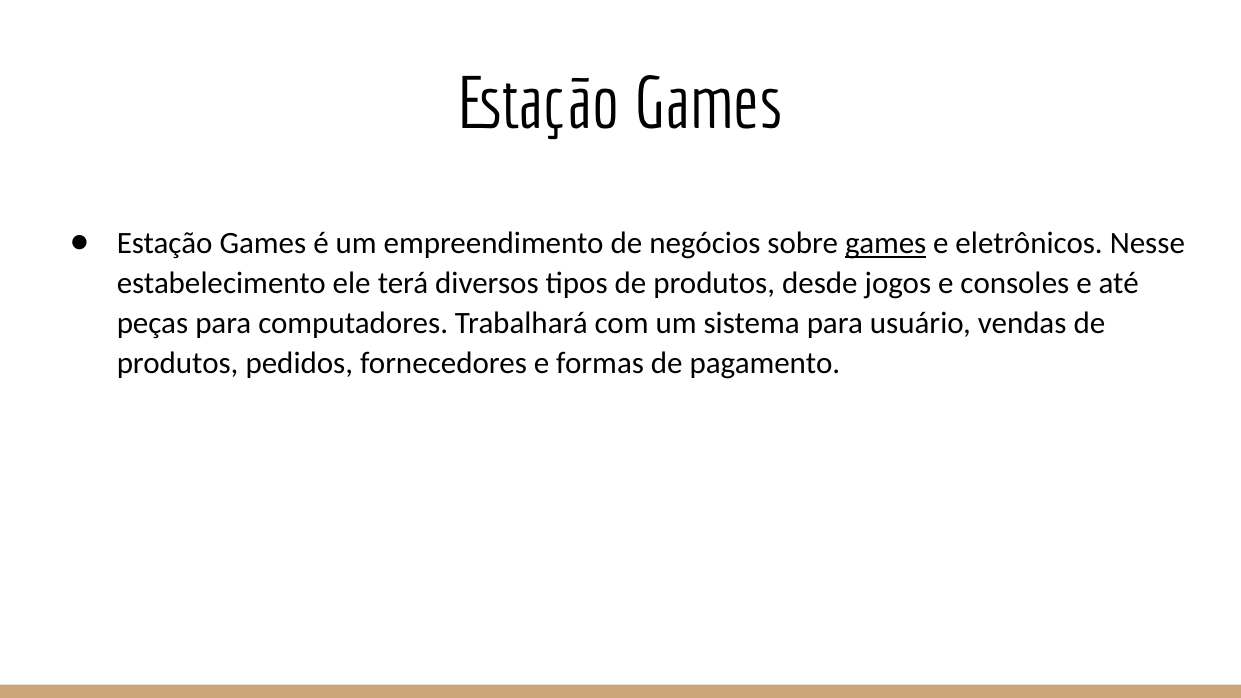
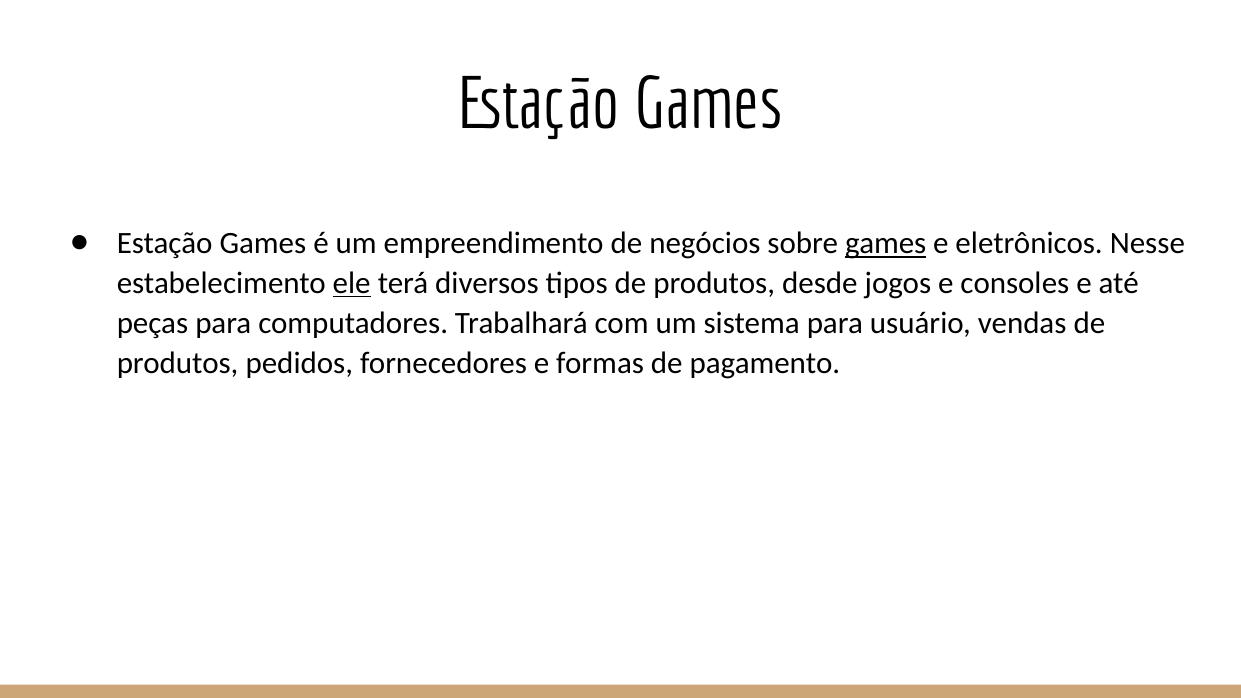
ele underline: none -> present (352, 283)
